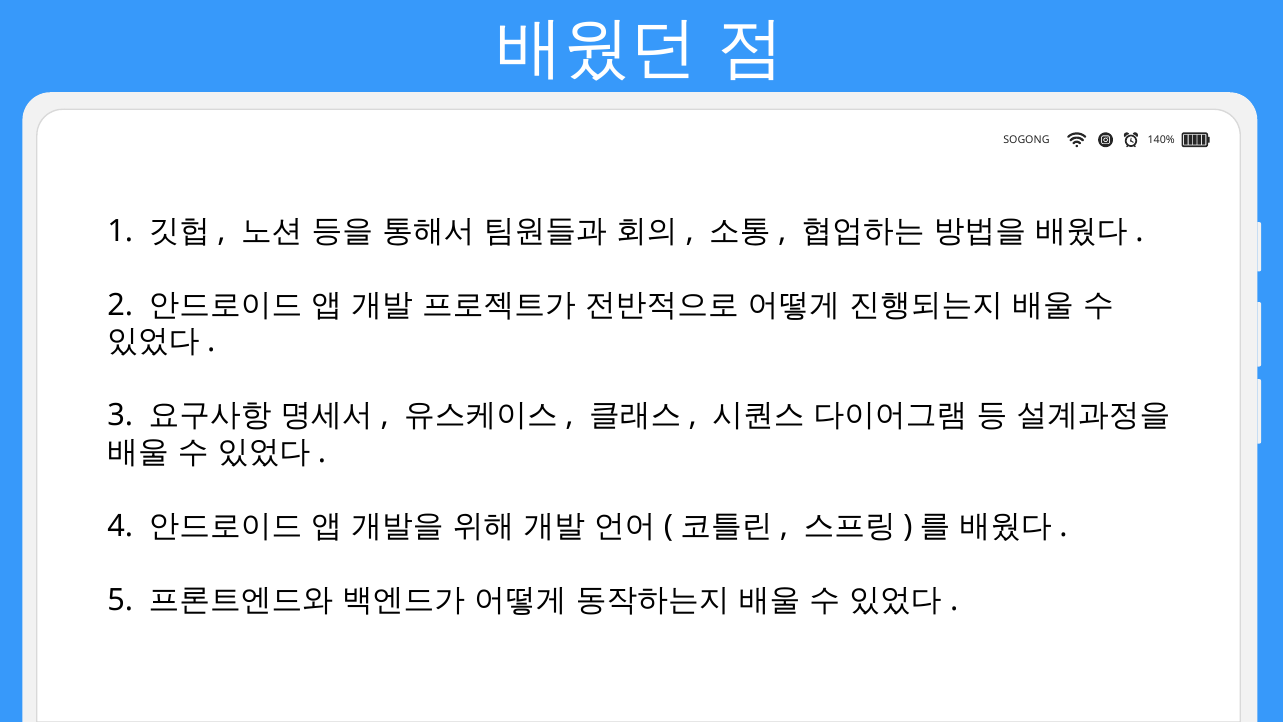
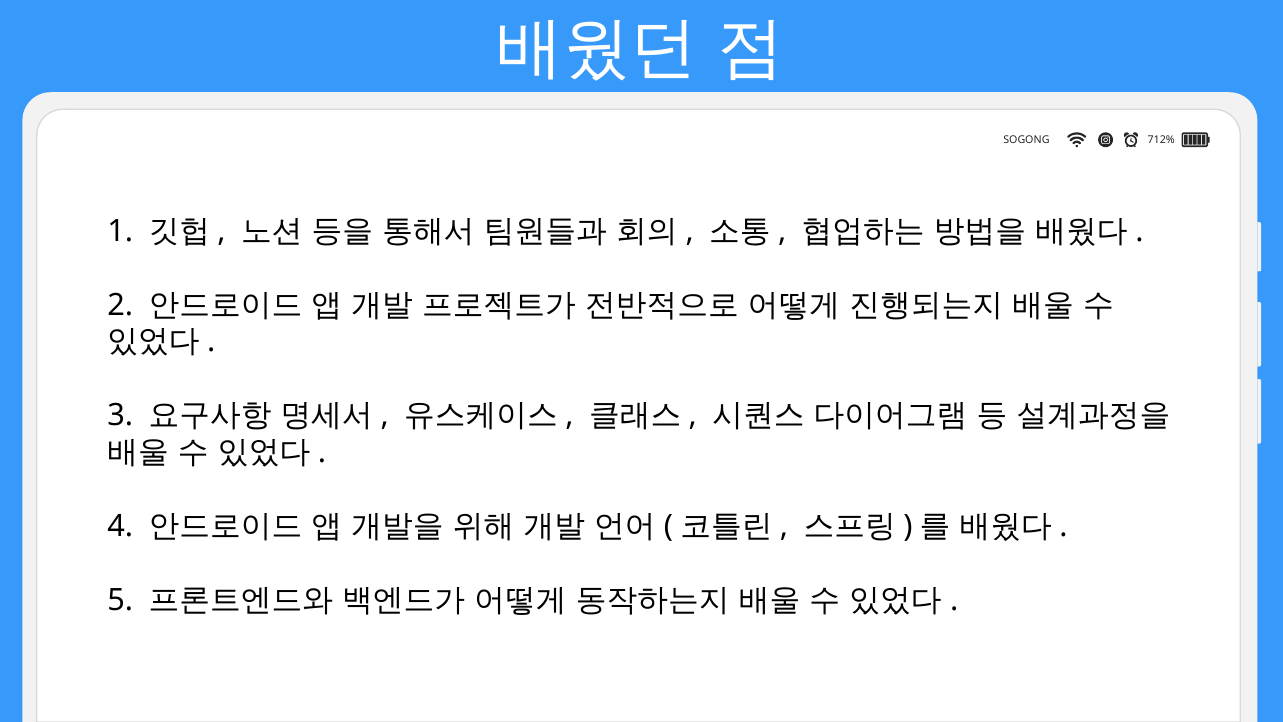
140%: 140% -> 712% (1161, 140)
